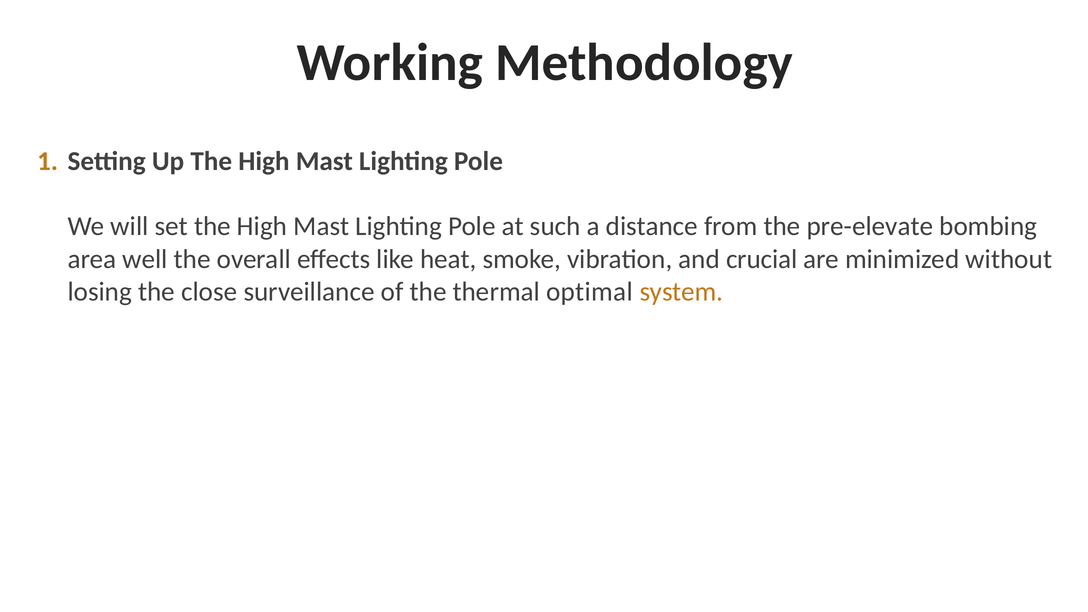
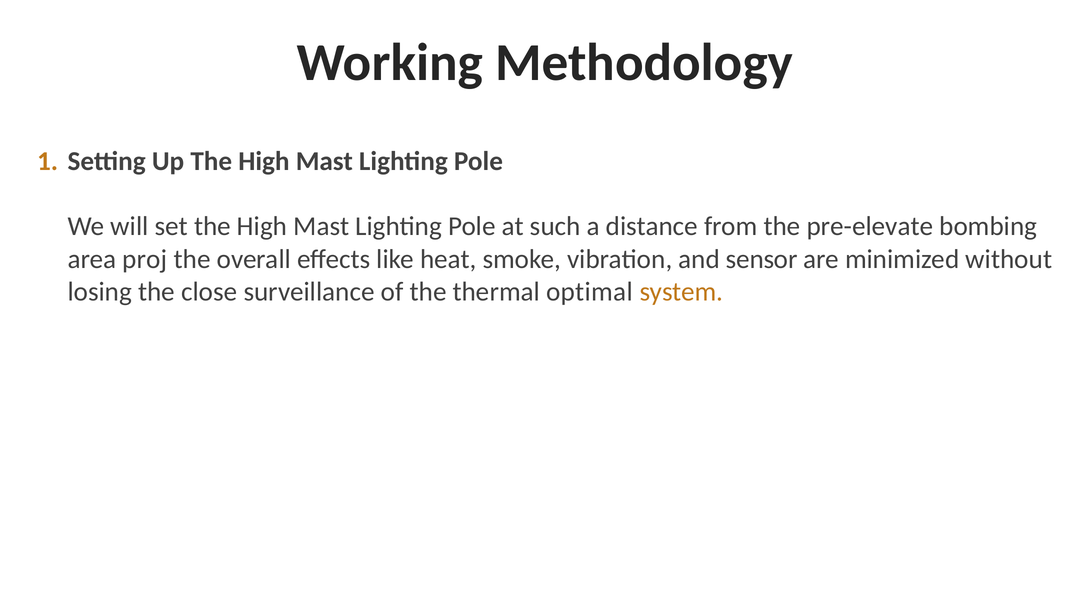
well: well -> proj (145, 259)
crucial: crucial -> sensor (762, 259)
